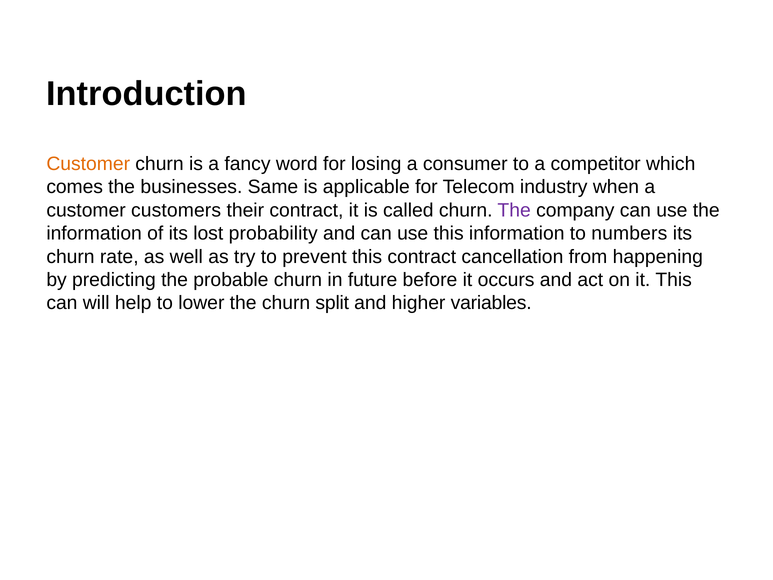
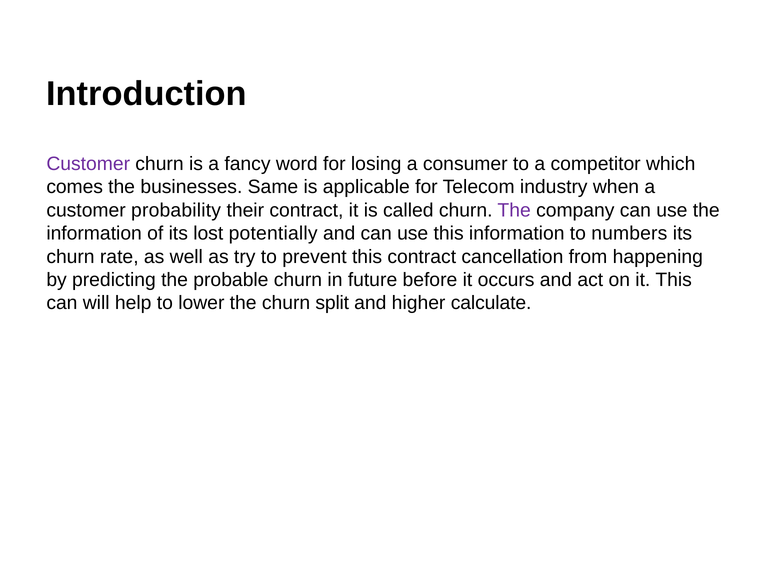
Customer colour: orange -> purple (88, 164)
customers: customers -> probability (176, 210)
probability: probability -> potentially (273, 233)
variables: variables -> calculate (491, 303)
